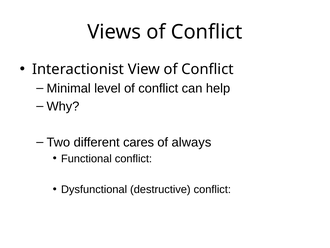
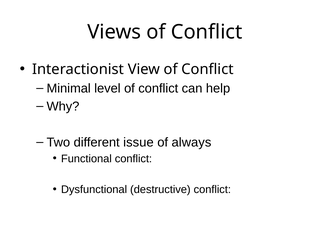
cares: cares -> issue (138, 142)
